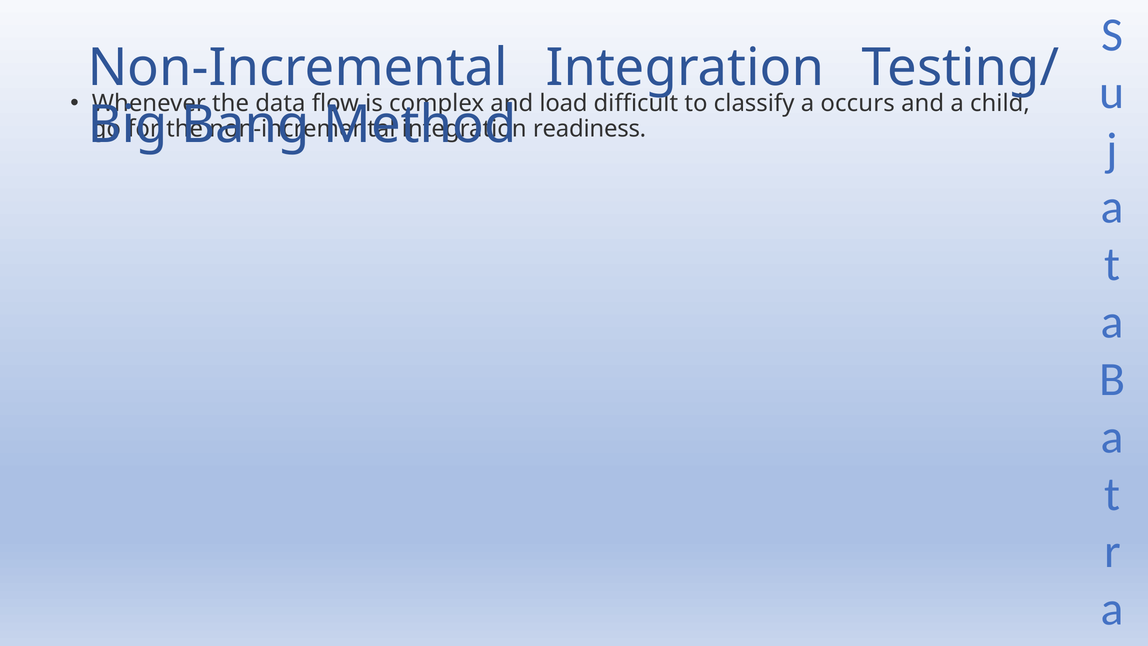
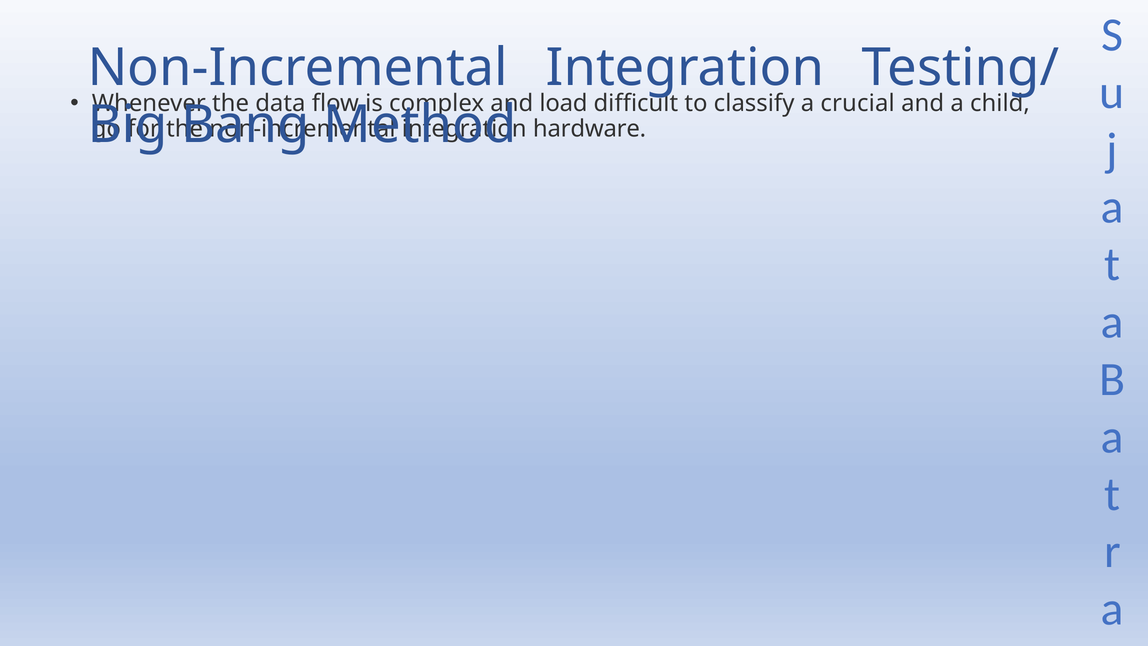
occurs: occurs -> crucial (858, 103)
readiness: readiness -> hardware (590, 129)
